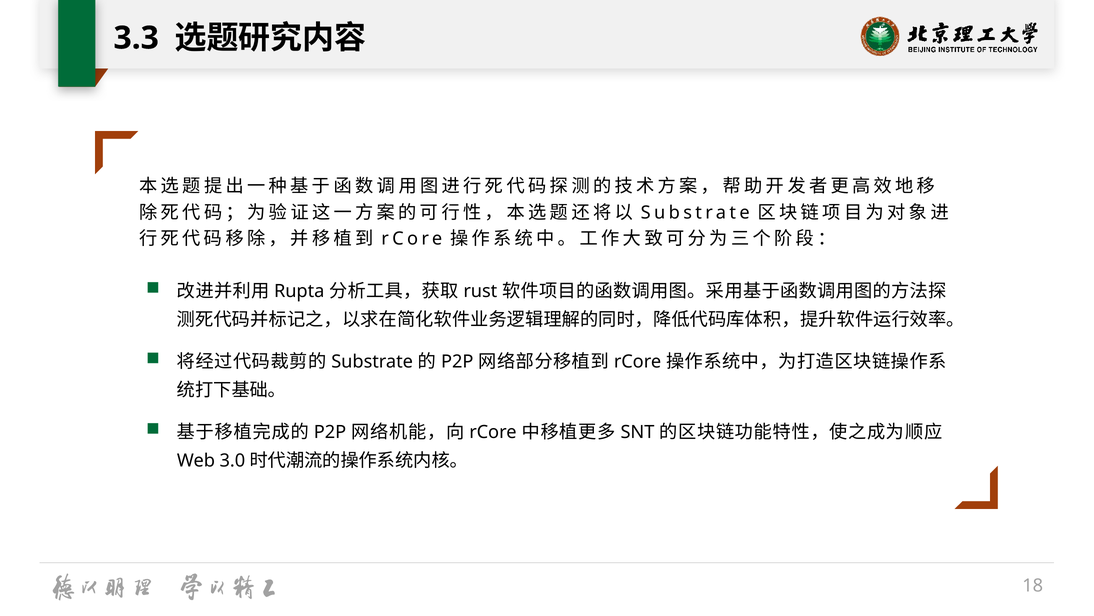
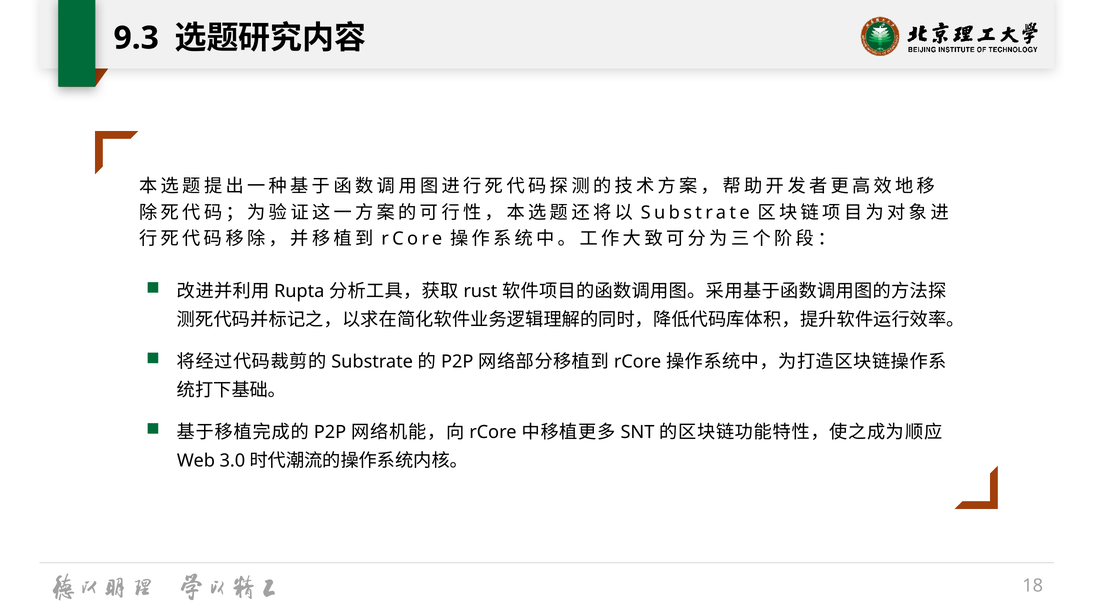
3.3: 3.3 -> 9.3 (136, 38)
